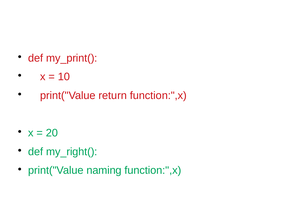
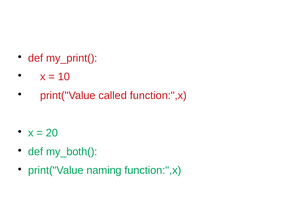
return: return -> called (113, 95)
my_right(: my_right( -> my_both( (72, 152)
